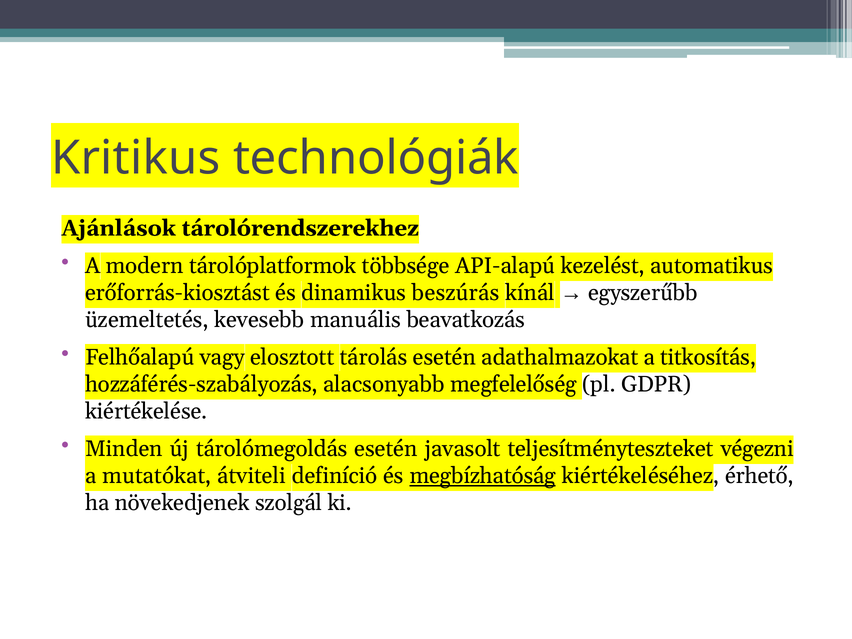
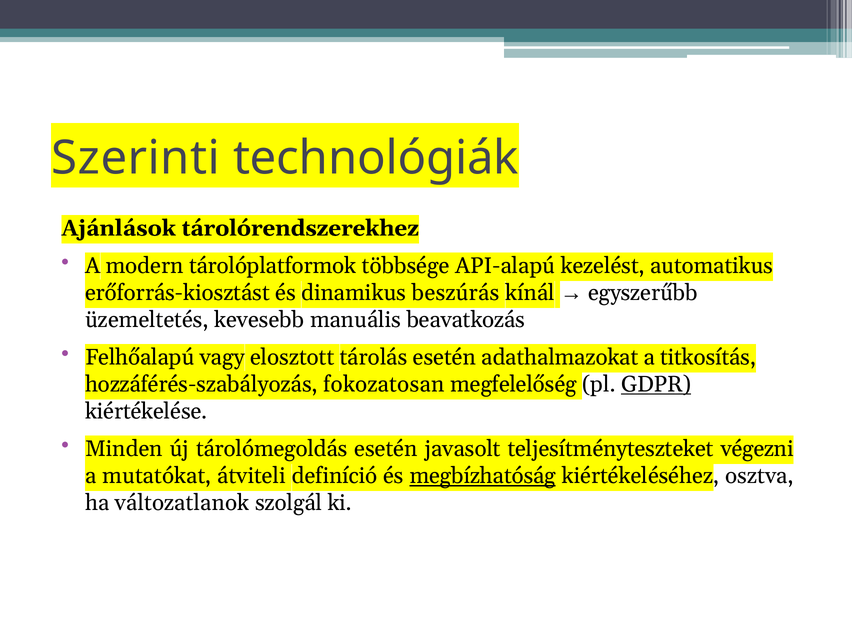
Kritikus: Kritikus -> Szerinti (136, 158)
alacsonyabb: alacsonyabb -> fokozatosan (384, 384)
GDPR underline: none -> present (656, 384)
érhető: érhető -> osztva (759, 476)
növekedjenek: növekedjenek -> változatlanok (182, 503)
